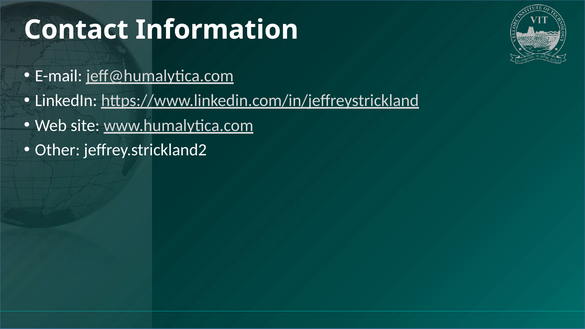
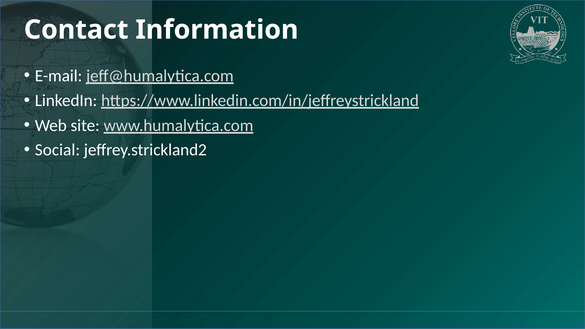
Other: Other -> Social (57, 150)
